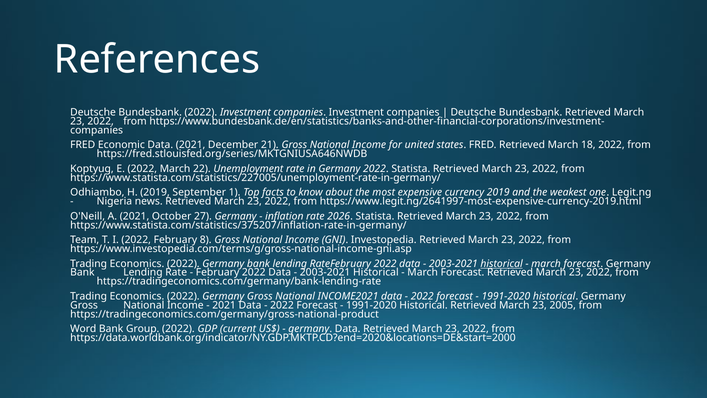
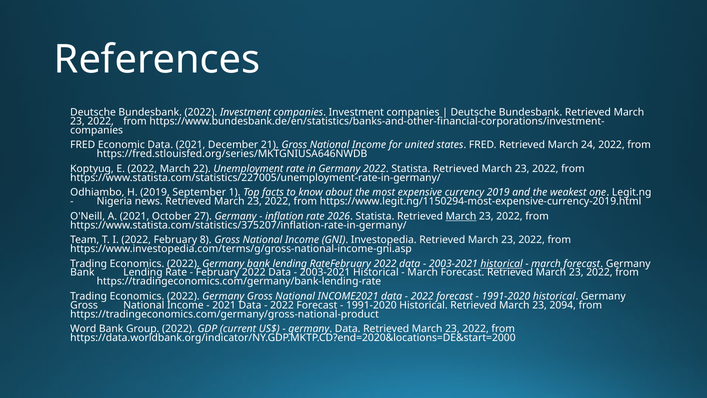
18: 18 -> 24 (588, 145)
https://www.legit.ng/2641997-most-expensive-currency-2019.html: https://www.legit.ng/2641997-most-expensive-currency-2019.html -> https://www.legit.ng/1150294-most-expensive-currency-2019.html (481, 201)
March underline: none -> present (461, 216)
2005: 2005 -> 2094 (563, 305)
